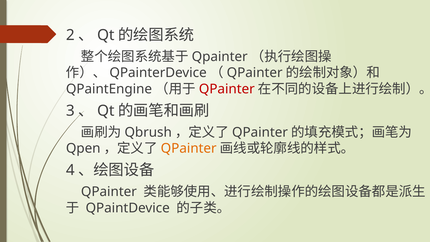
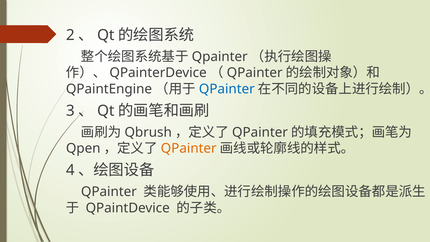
QPainter colour: red -> blue (227, 89)
